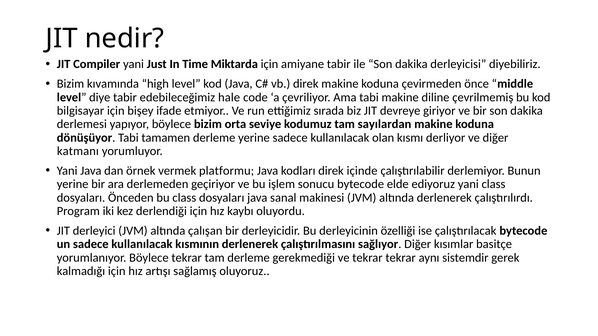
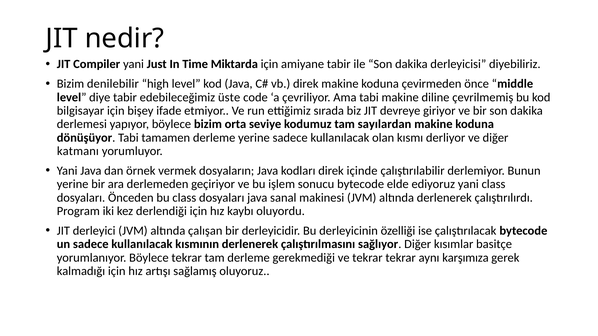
kıvamında: kıvamında -> denilebilir (113, 84)
hale: hale -> üste (229, 97)
platformu: platformu -> dosyaların (227, 171)
sistemdir: sistemdir -> karşımıza (465, 258)
